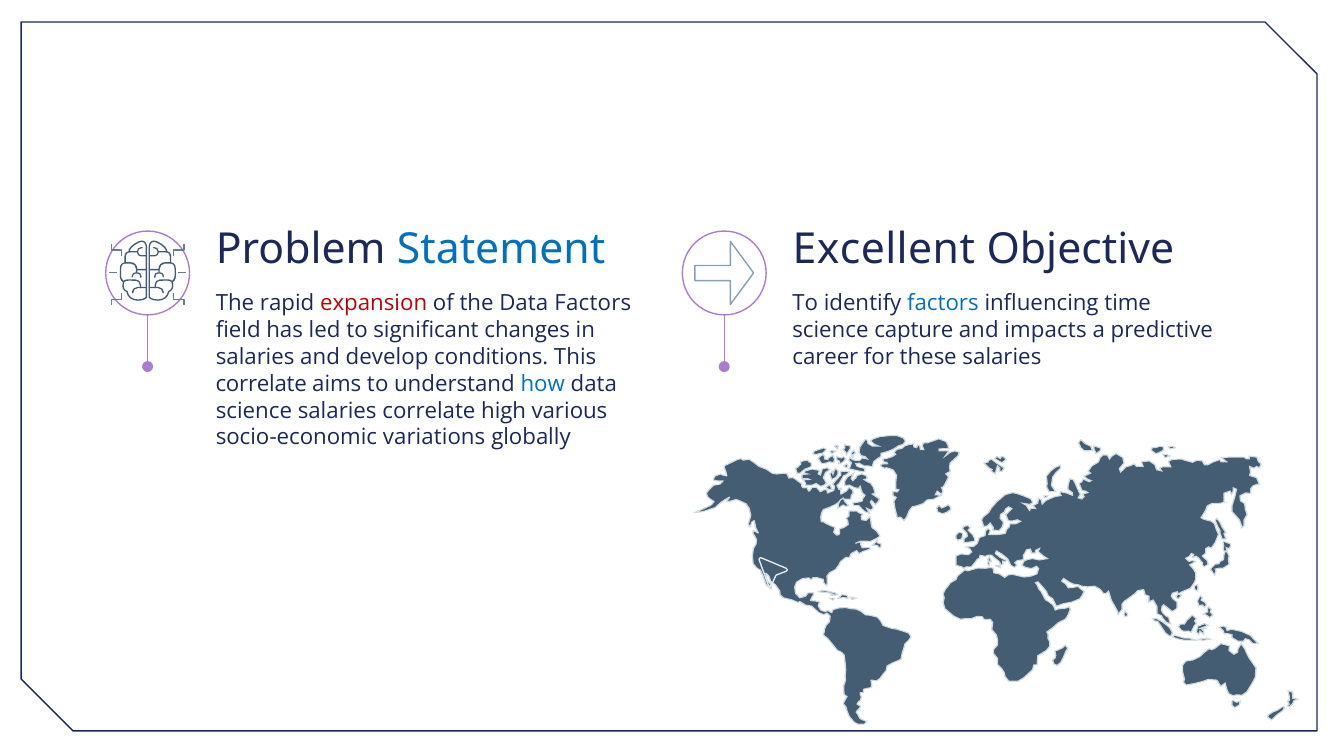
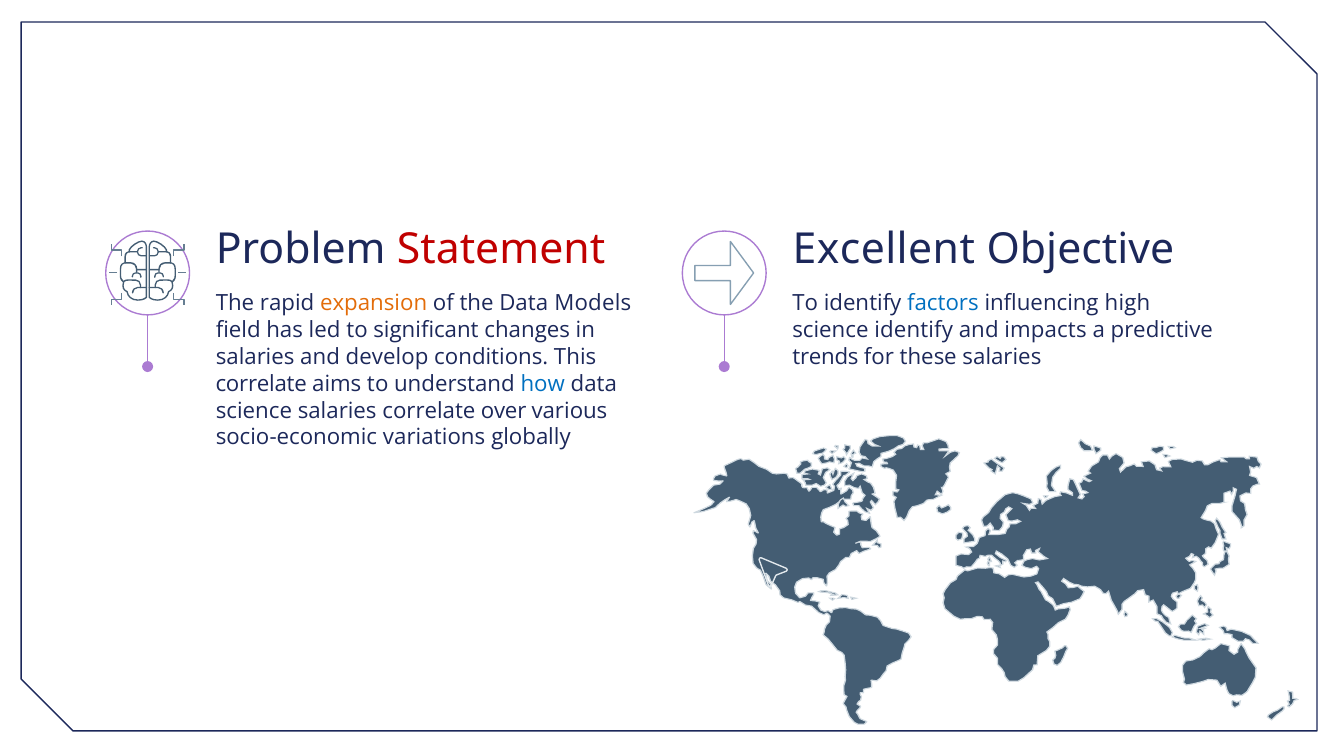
Statement colour: blue -> red (501, 250)
expansion colour: red -> orange (374, 303)
Data Factors: Factors -> Models (593, 303)
time: time -> high (1127, 303)
science capture: capture -> identify (914, 330)
career: career -> trends (825, 357)
high: high -> over (504, 411)
